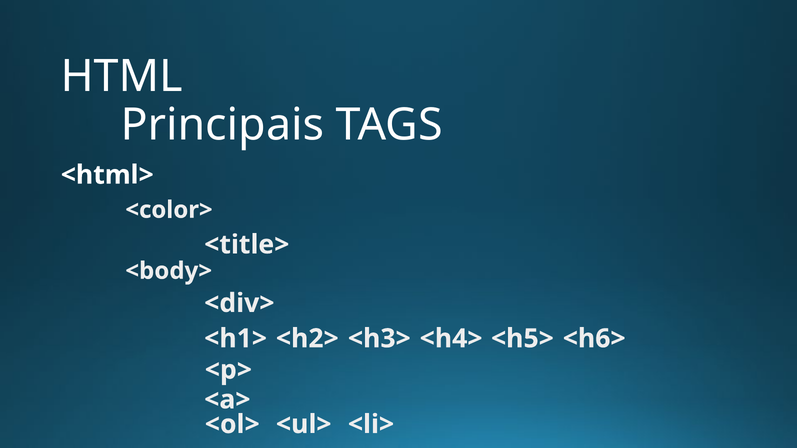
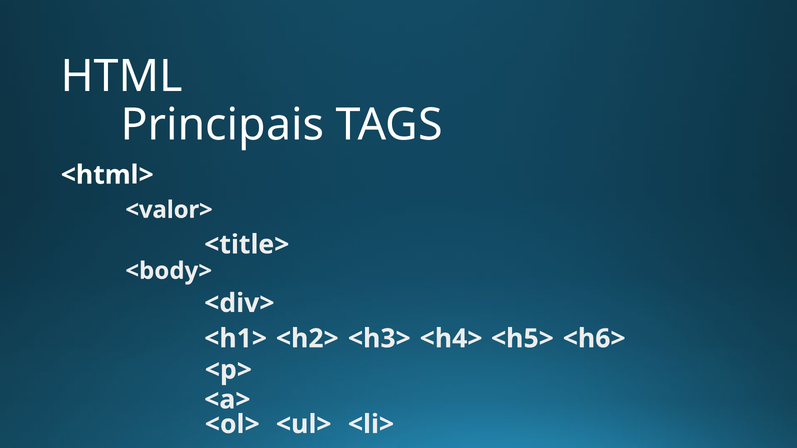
<color>: <color> -> <valor> (169, 210)
